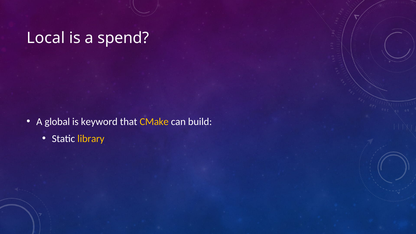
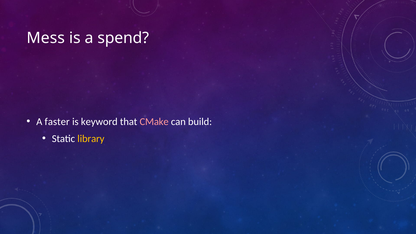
Local: Local -> Mess (46, 38)
global: global -> faster (57, 122)
CMake colour: yellow -> pink (154, 122)
